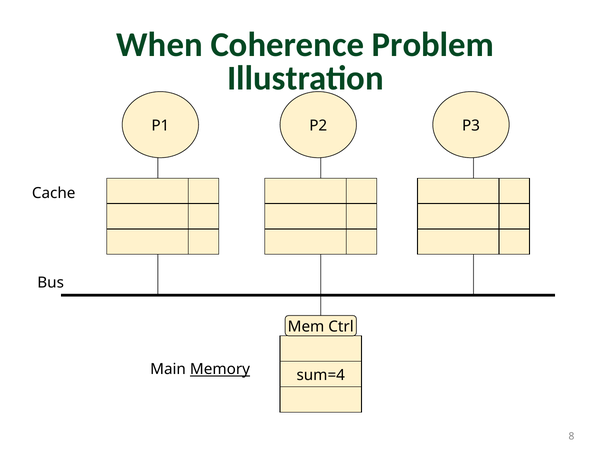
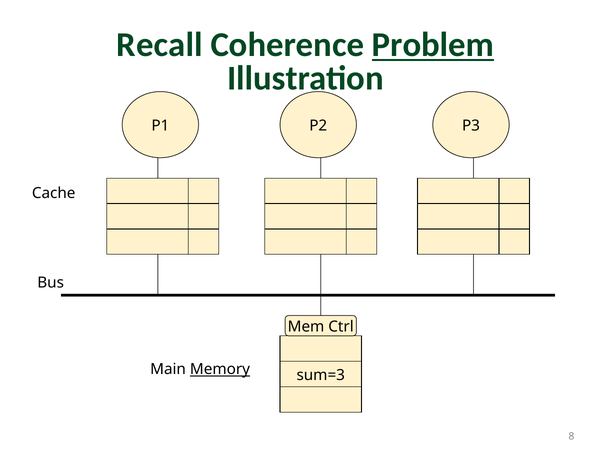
When: When -> Recall (160, 45)
Problem underline: none -> present (433, 45)
sum=4: sum=4 -> sum=3 (321, 375)
